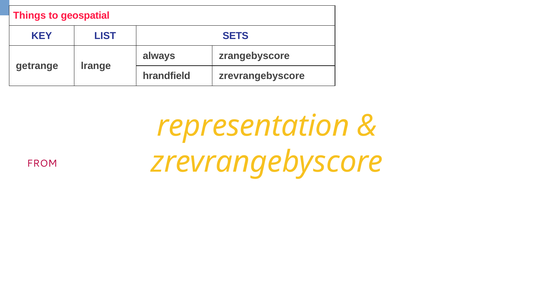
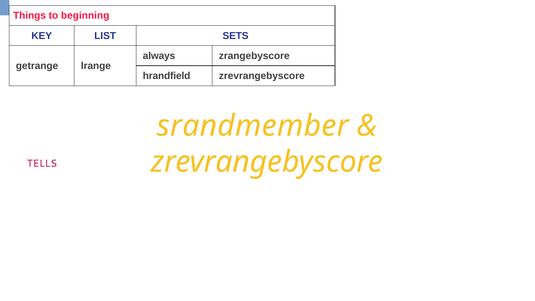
geospatial: geospatial -> beginning (85, 16)
representation: representation -> srandmember (253, 126)
FROM: FROM -> TELLS (42, 164)
